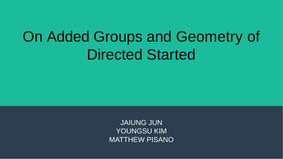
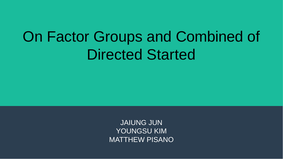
Added: Added -> Factor (68, 37)
Geometry: Geometry -> Combined (210, 37)
